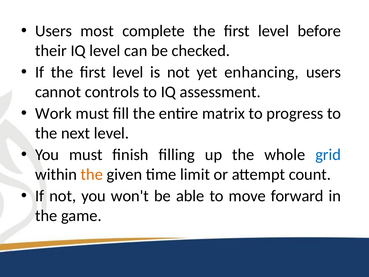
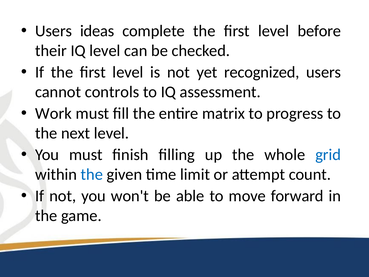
most: most -> ideas (97, 31)
enhancing: enhancing -> recognized (262, 72)
the colour: orange -> blue (92, 174)
